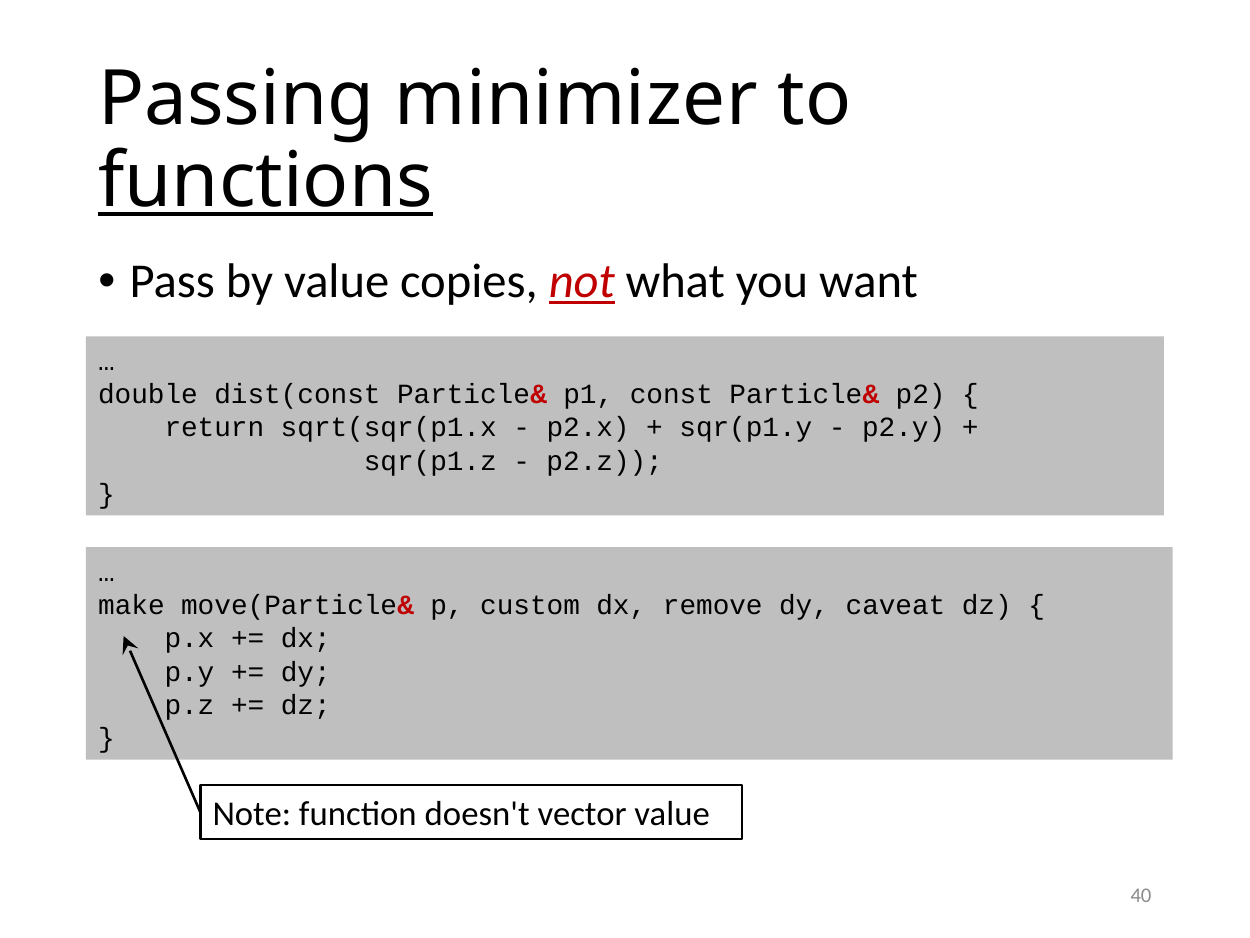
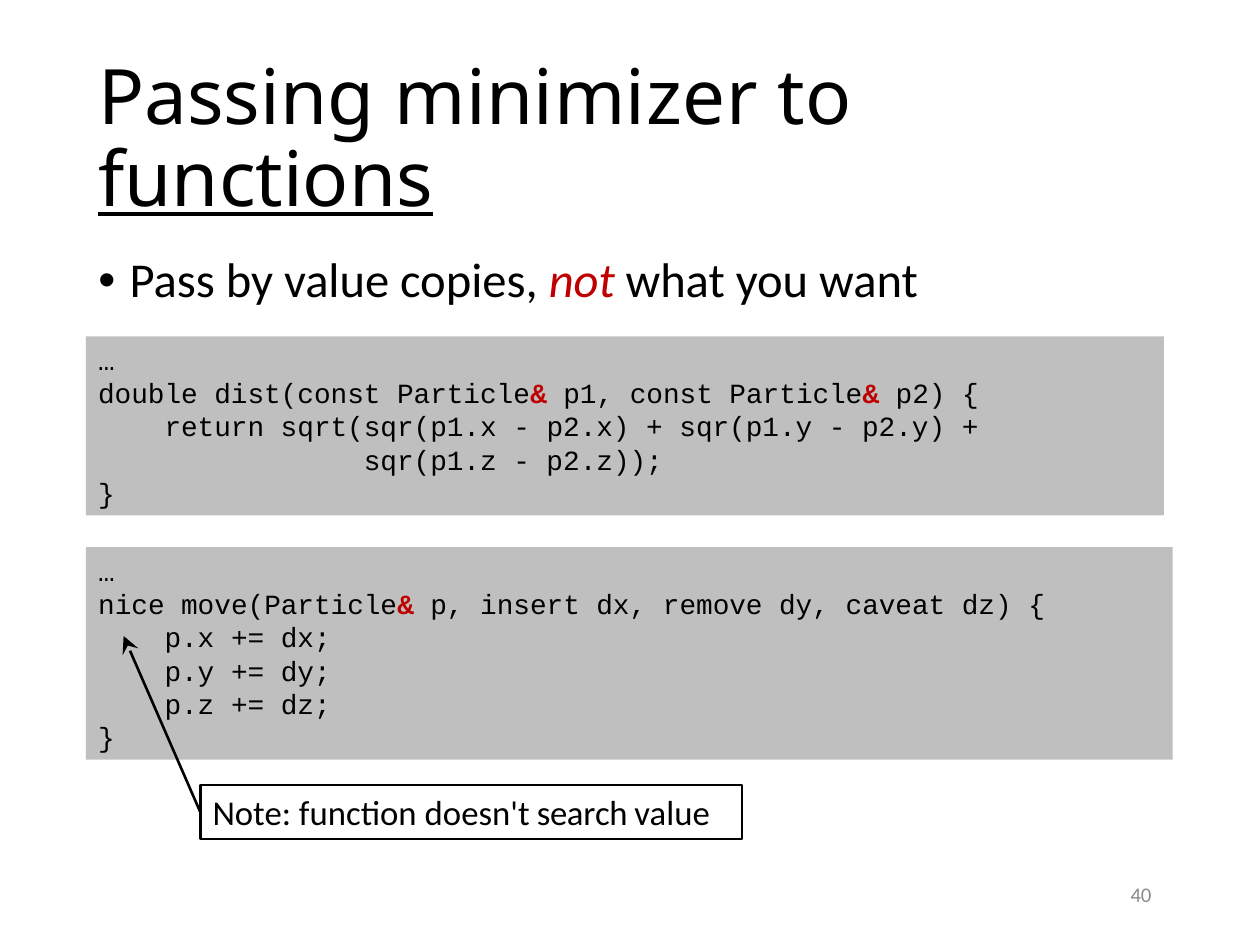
not underline: present -> none (582, 282)
make: make -> nice (131, 605)
custom: custom -> insert (530, 605)
vector: vector -> search (582, 814)
